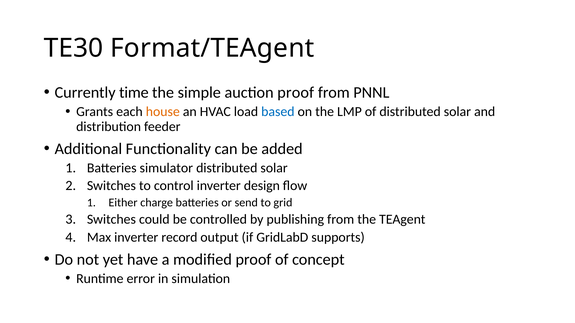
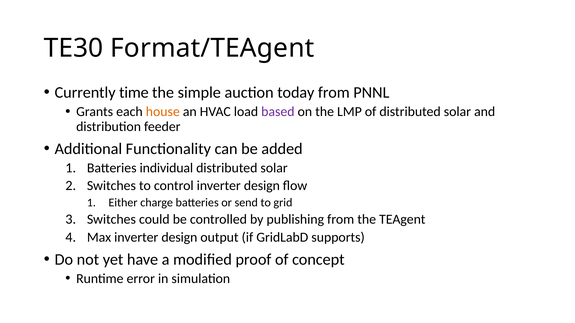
auction proof: proof -> today (296, 93)
based colour: blue -> purple (278, 112)
simulator: simulator -> individual (166, 168)
Max inverter record: record -> design (179, 238)
